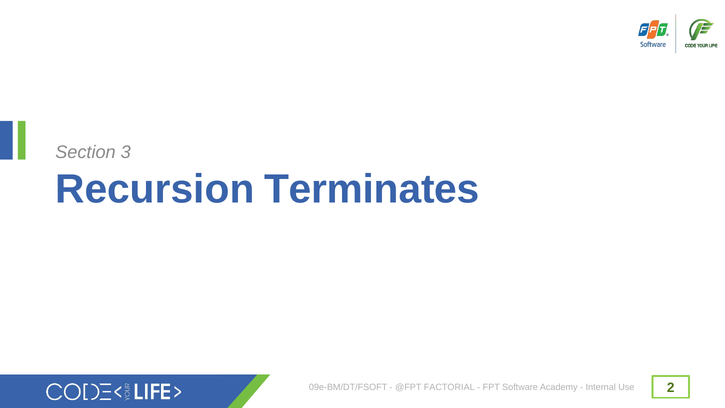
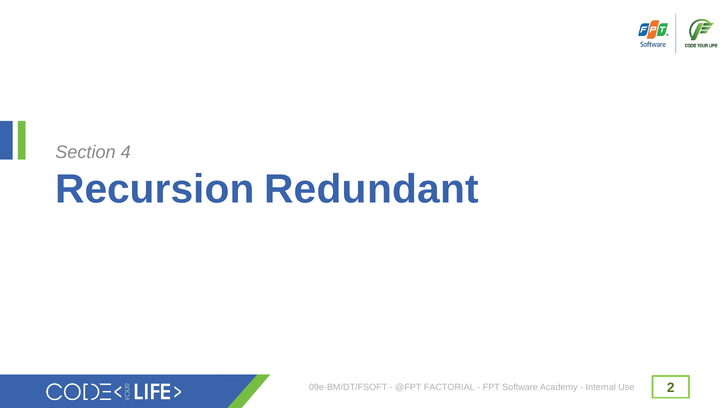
3: 3 -> 4 (126, 152)
Terminates: Terminates -> Redundant (372, 189)
